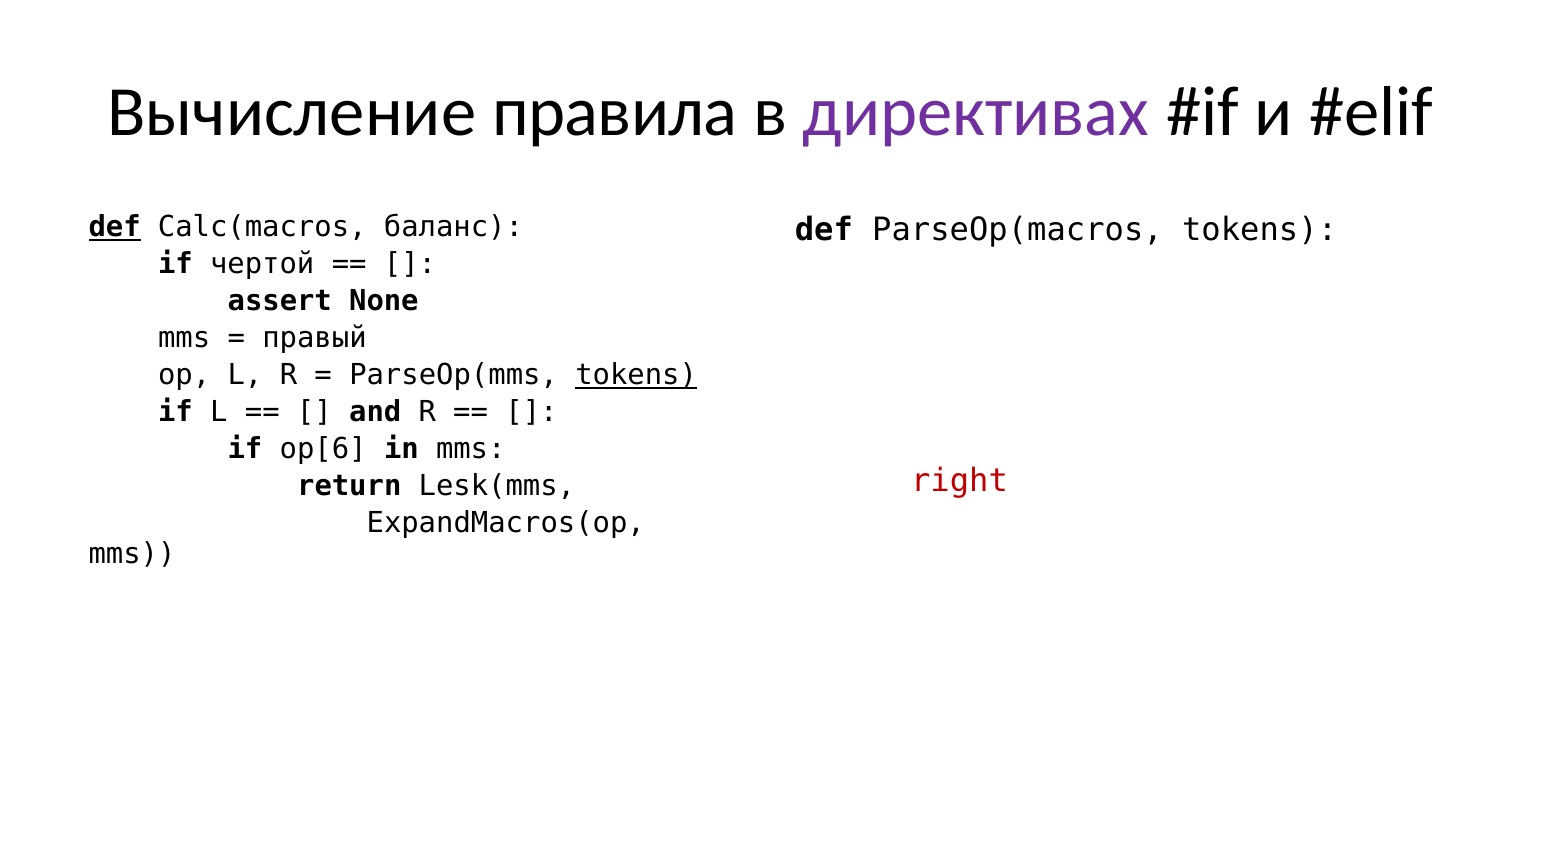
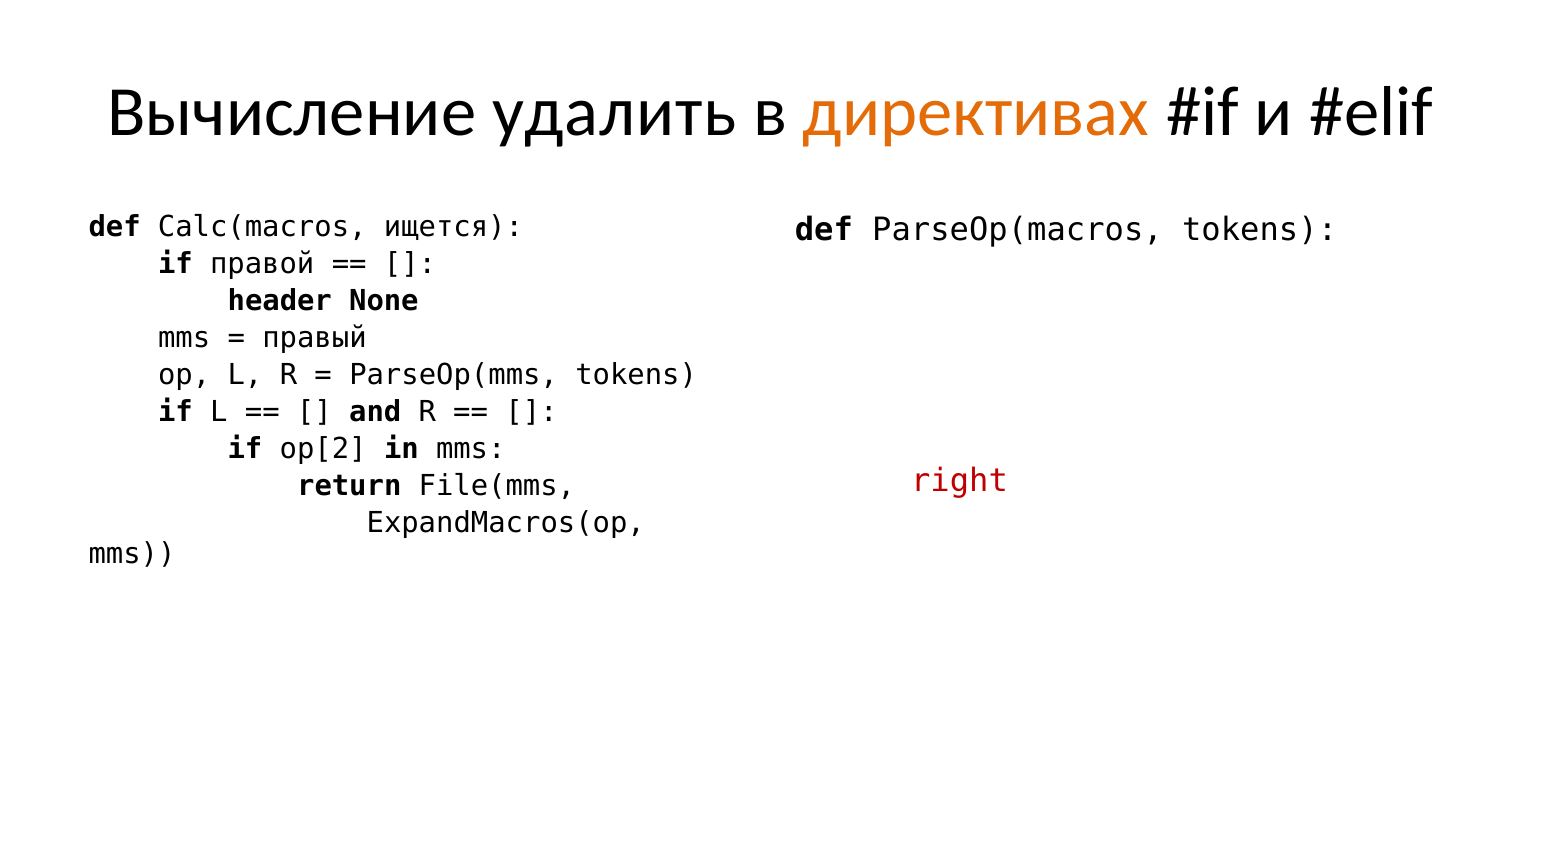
правила: правила -> удалить (614, 112)
директивах colour: purple -> orange (976, 112)
def underline: present -> none (115, 227)
баланс: баланс -> ищется (453, 227)
чертой: чертой -> правой (262, 264)
assert: assert -> header (280, 301)
tokens underline: present -> none (636, 375)
op[6: op[6 -> op[2 (323, 449)
Lesk(mms: Lesk(mms -> File(mms (497, 486)
